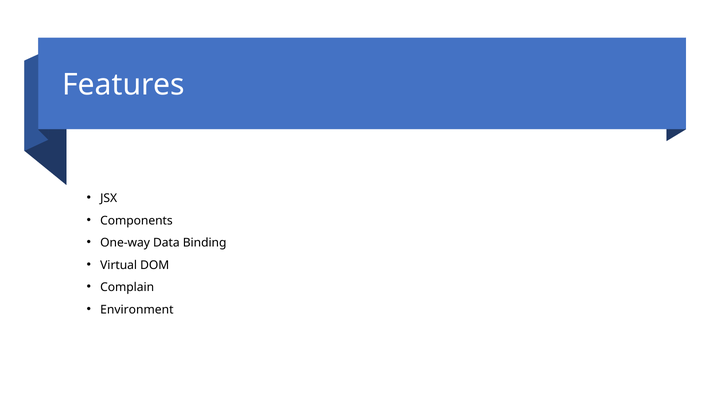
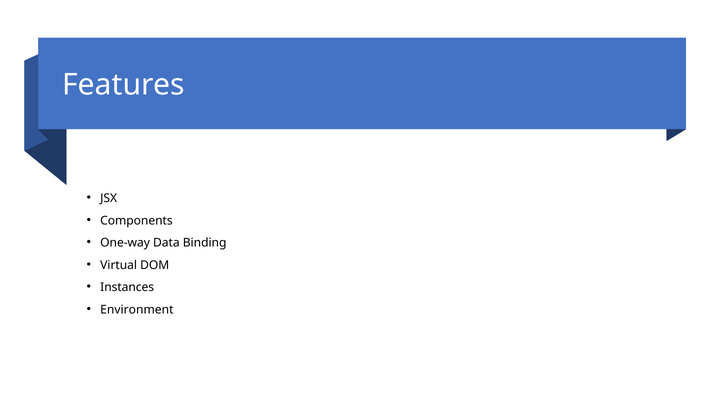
Complain: Complain -> Instances (127, 288)
